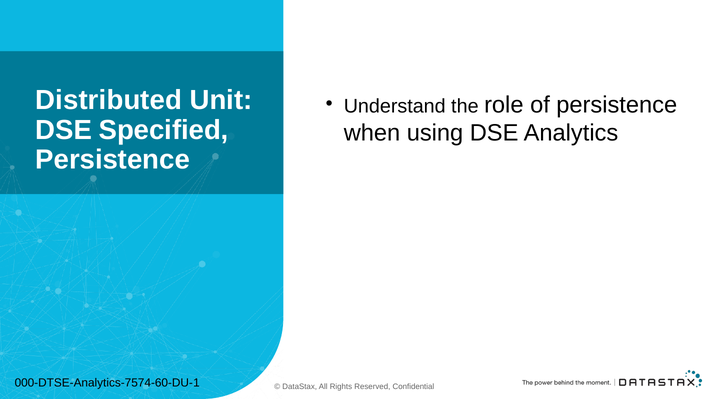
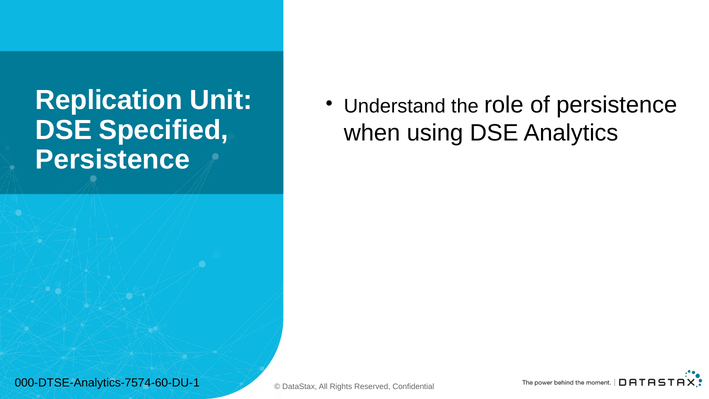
Distributed: Distributed -> Replication (109, 100)
